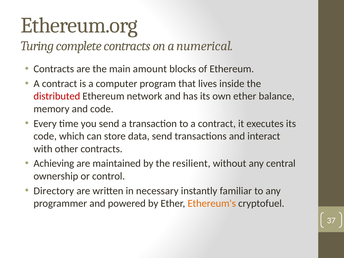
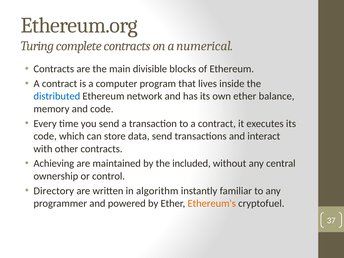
amount: amount -> divisible (150, 69)
distributed colour: red -> blue (57, 96)
resilient: resilient -> included (191, 164)
necessary: necessary -> algorithm (157, 191)
